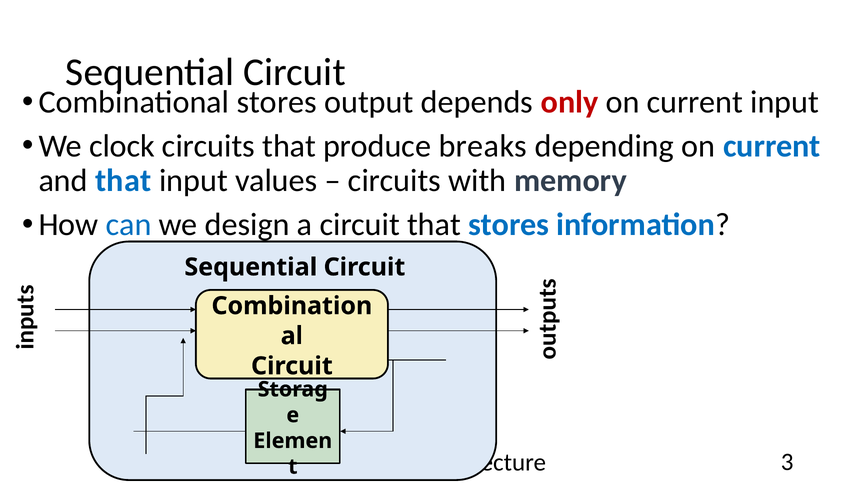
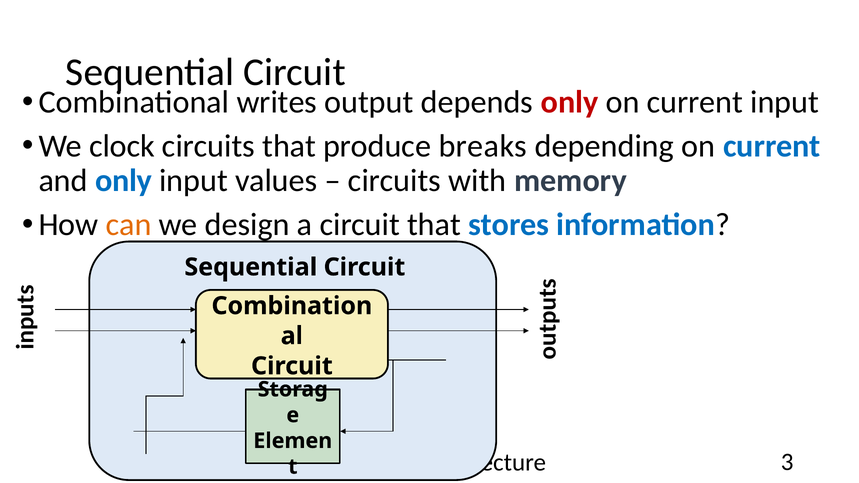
Combinational stores: stores -> writes (277, 102)
and that: that -> only (124, 181)
can colour: blue -> orange (129, 225)
